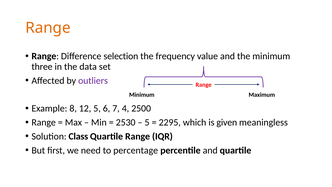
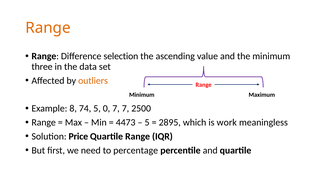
frequency: frequency -> ascending (175, 56)
outliers colour: purple -> orange (93, 81)
12: 12 -> 74 (85, 108)
6: 6 -> 0 (106, 108)
7 4: 4 -> 7 (125, 108)
2530: 2530 -> 4473 (126, 122)
2295: 2295 -> 2895 (170, 122)
given: given -> work (227, 122)
Class: Class -> Price (78, 136)
